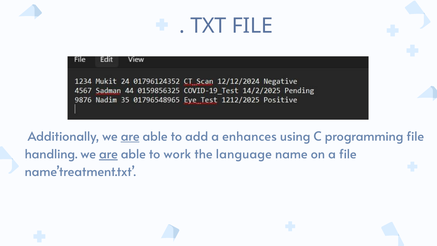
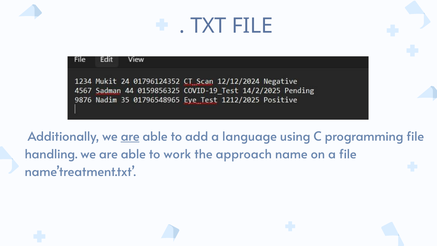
enhances: enhances -> language (250, 137)
are underline: present -> none (108, 154)
language: language -> approach (244, 154)
